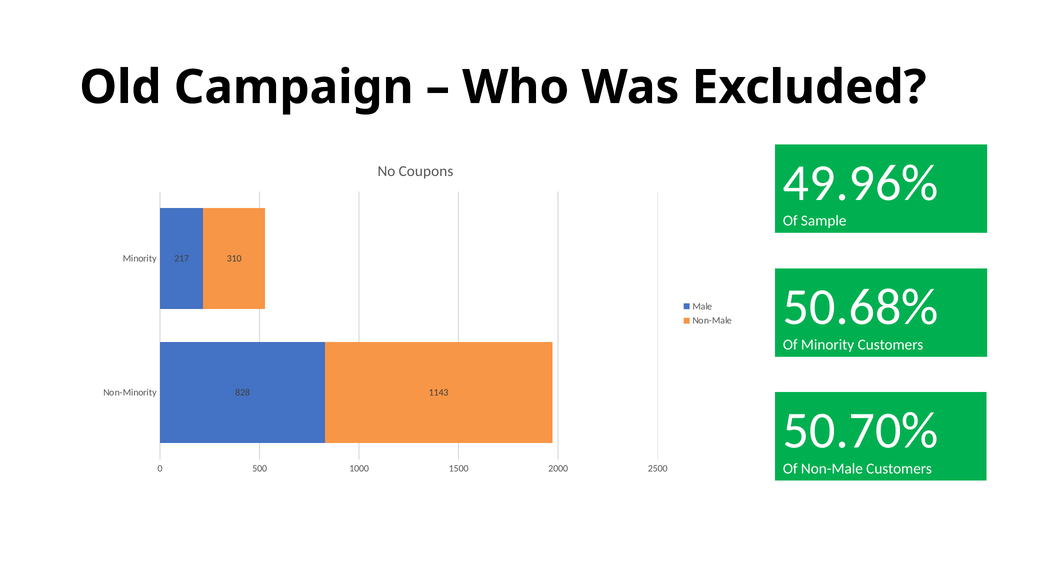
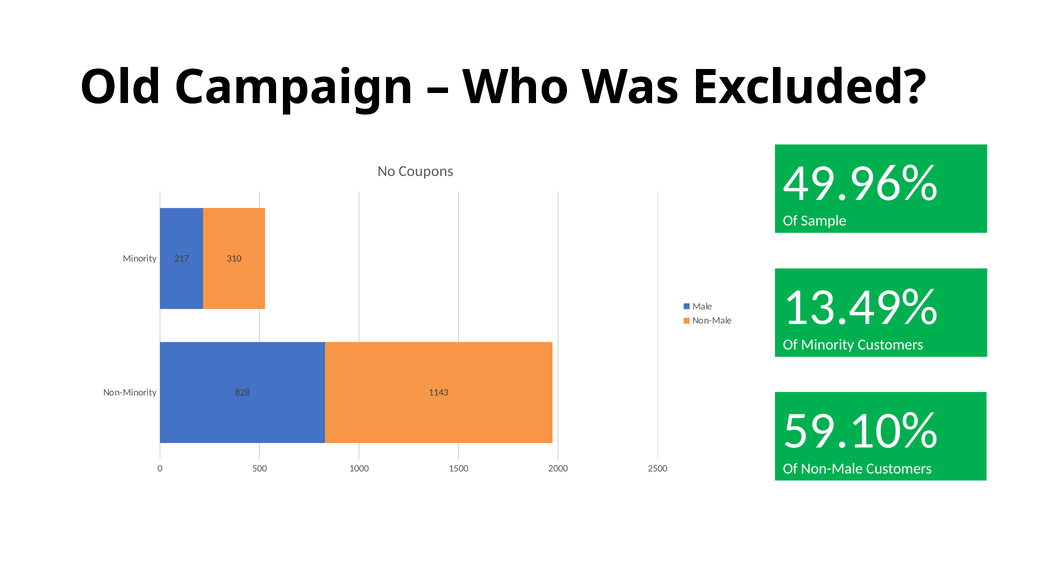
50.68%: 50.68% -> 13.49% (861, 307)
50.70%: 50.70% -> 59.10% (861, 431)
